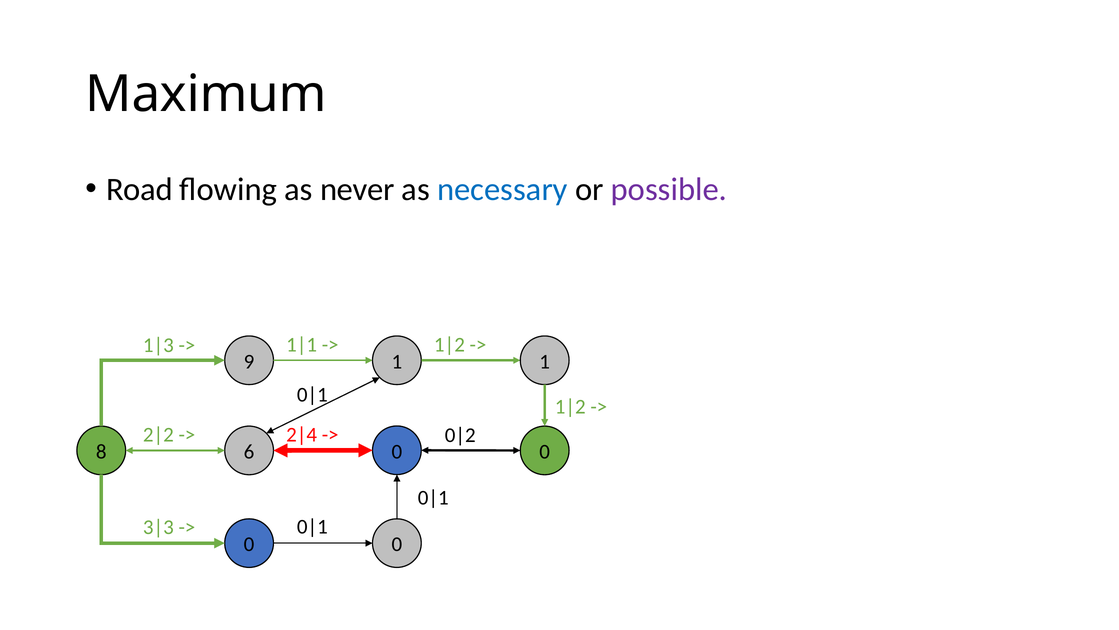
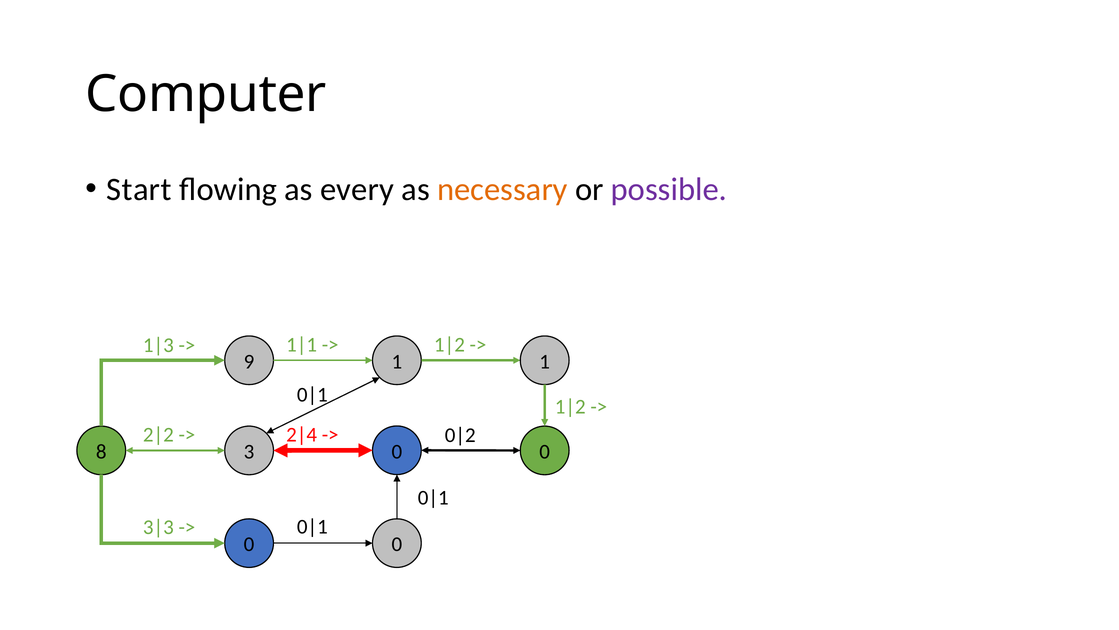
Maximum: Maximum -> Computer (206, 94)
Road: Road -> Start (139, 189)
never: never -> every (357, 189)
necessary colour: blue -> orange (502, 189)
6: 6 -> 3 (249, 451)
